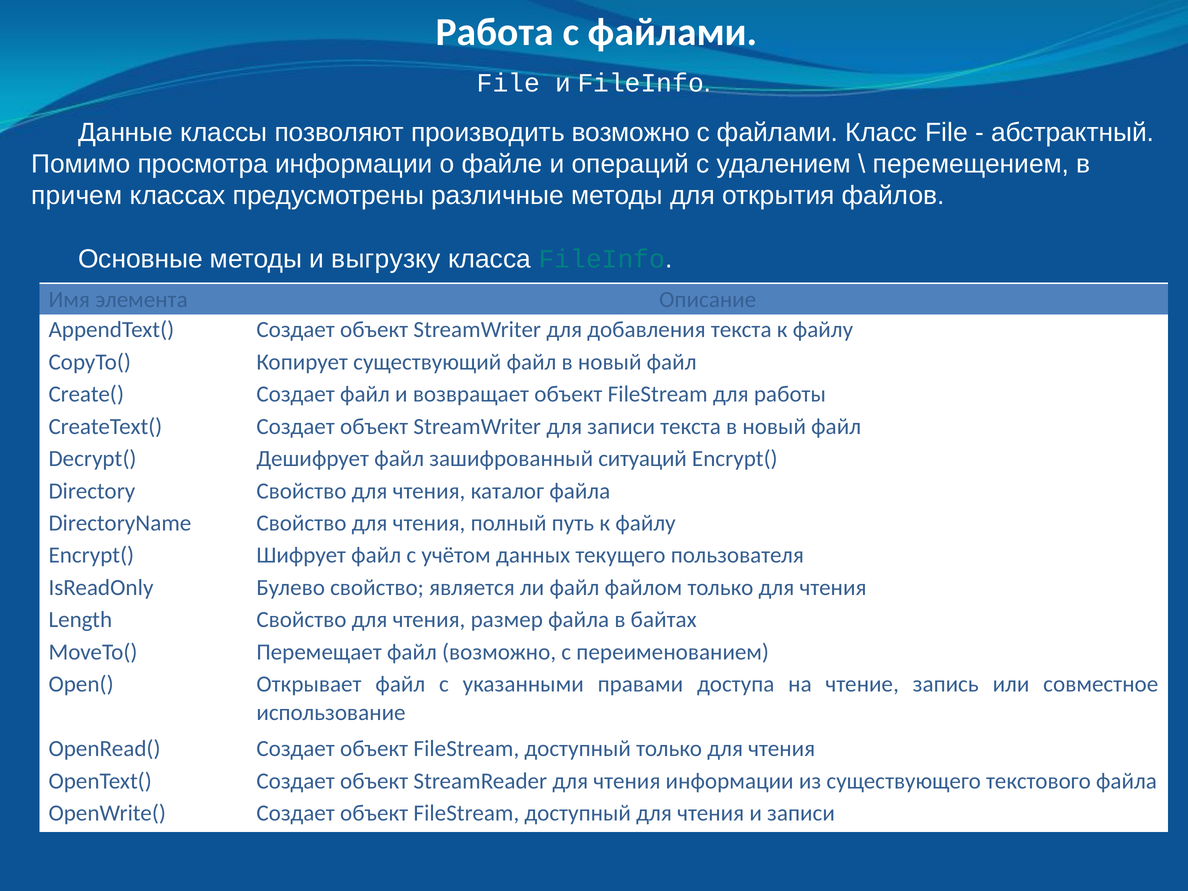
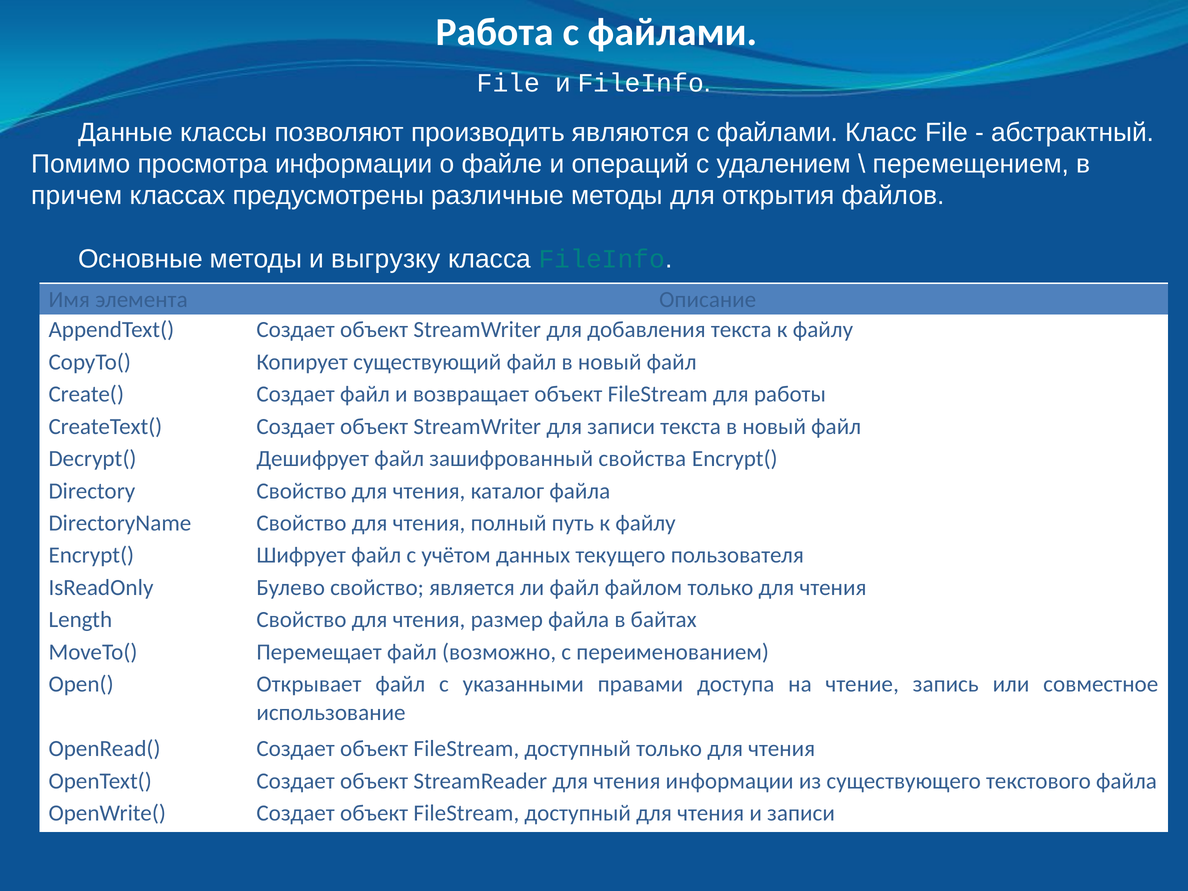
производить возможно: возможно -> являются (631, 132)
ситуаций: ситуаций -> свойства (642, 459)
